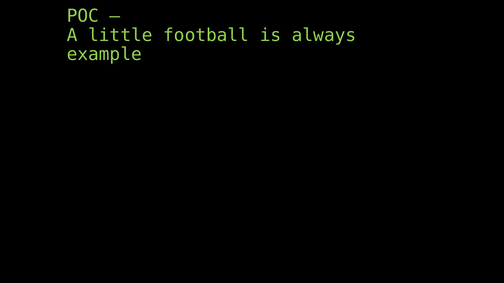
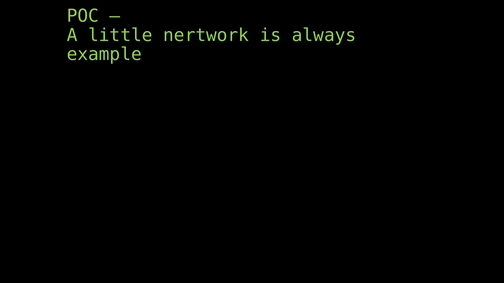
football: football -> nertwork (206, 35)
